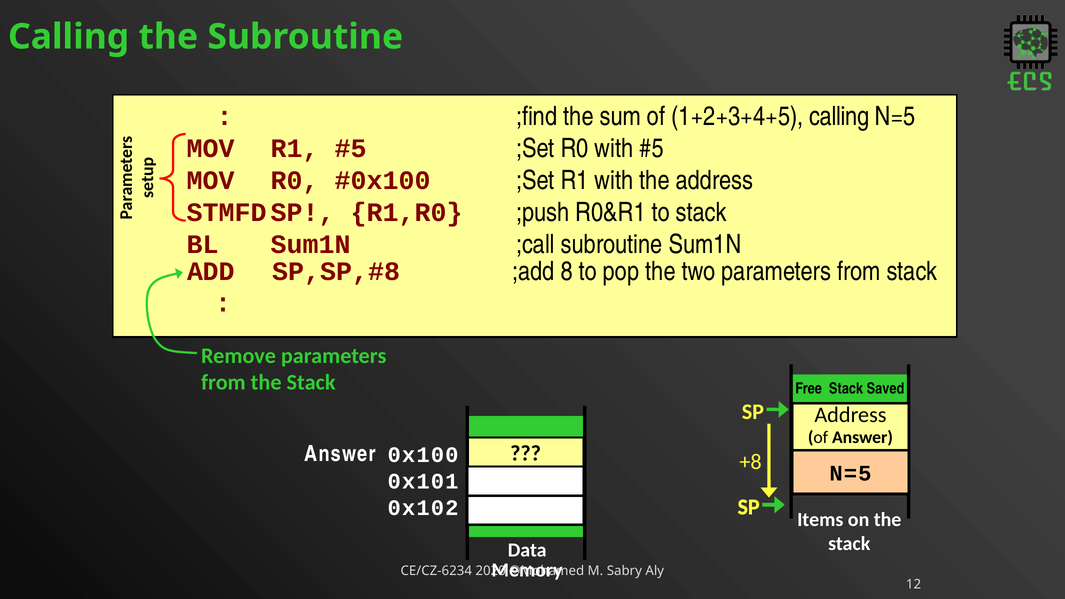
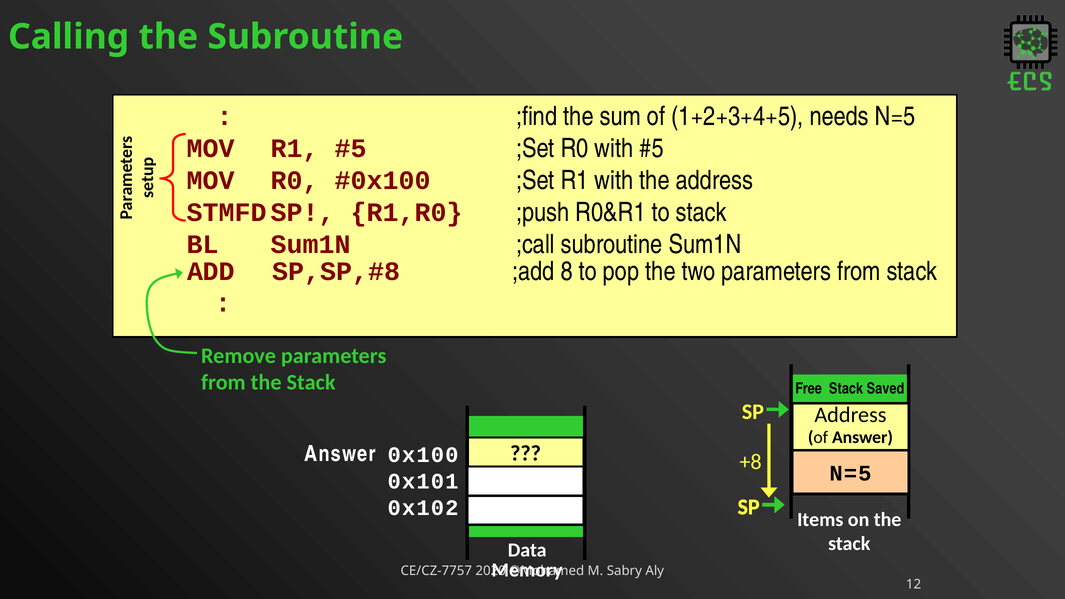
1+2+3+4+5 calling: calling -> needs (839, 117)
CE/CZ-6234: CE/CZ-6234 -> CE/CZ-7757 (436, 571)
